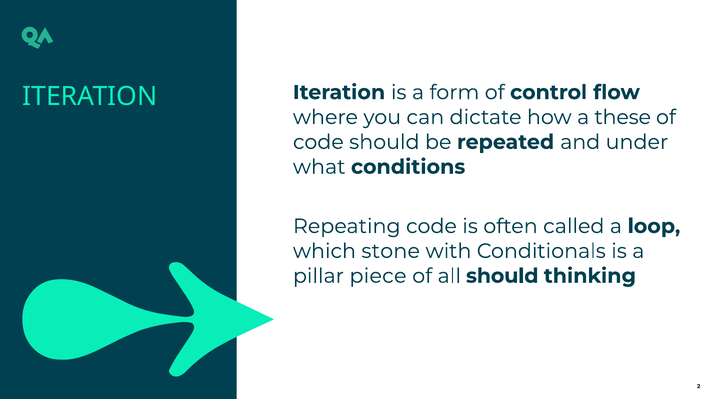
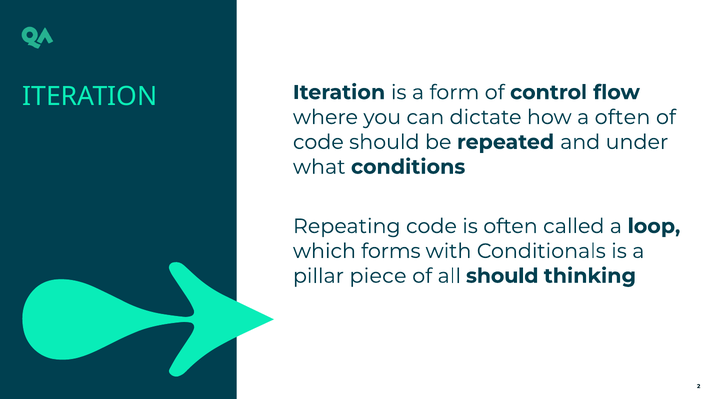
a these: these -> often (622, 117)
stone: stone -> forms (391, 251)
